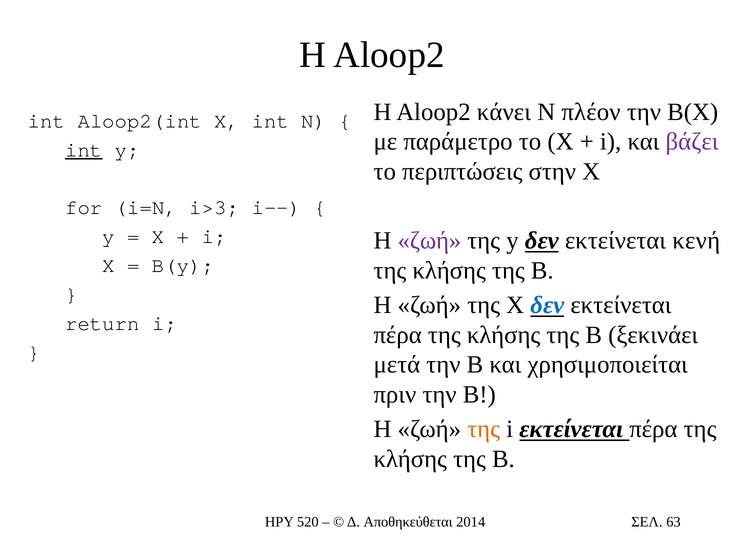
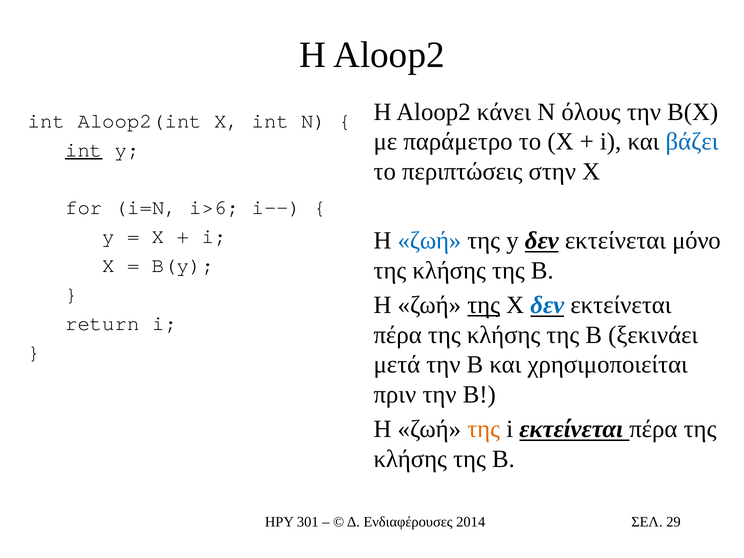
πλέον: πλέον -> όλους (591, 112)
βάζει colour: purple -> blue (692, 142)
i>3: i>3 -> i>6 (214, 208)
ζωή colour: purple -> blue (429, 241)
κενή: κενή -> μόνο (696, 241)
της underline: none -> present (484, 305)
520: 520 -> 301 (308, 522)
Αποθηκεύθεται: Αποθηκεύθεται -> Ενδιαφέρουσες (408, 522)
63: 63 -> 29 (673, 522)
